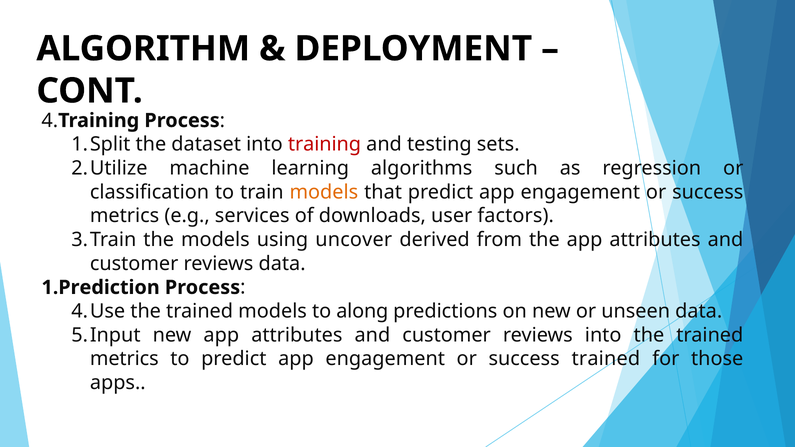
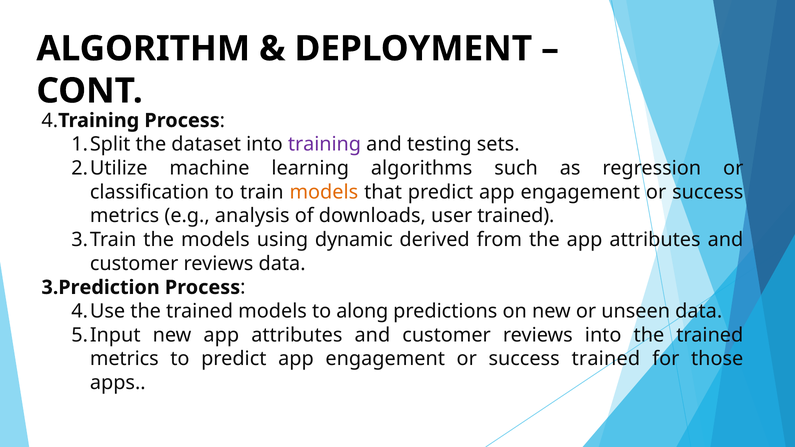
training colour: red -> purple (324, 144)
services: services -> analysis (252, 216)
user factors: factors -> trained (516, 216)
uncover: uncover -> dynamic (354, 240)
1.Prediction: 1.Prediction -> 3.Prediction (101, 288)
